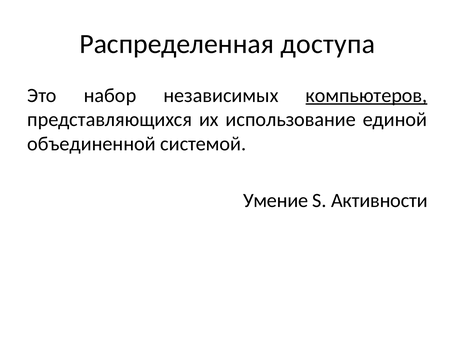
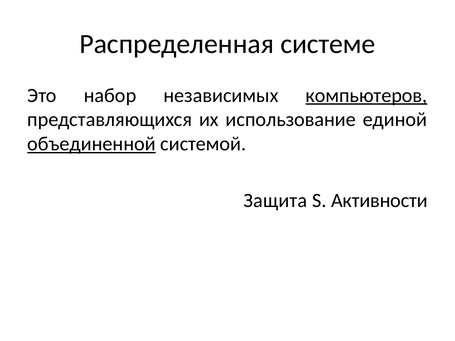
доступа: доступа -> системе (328, 44)
объединенной underline: none -> present (91, 144)
Умение: Умение -> Защита (275, 201)
